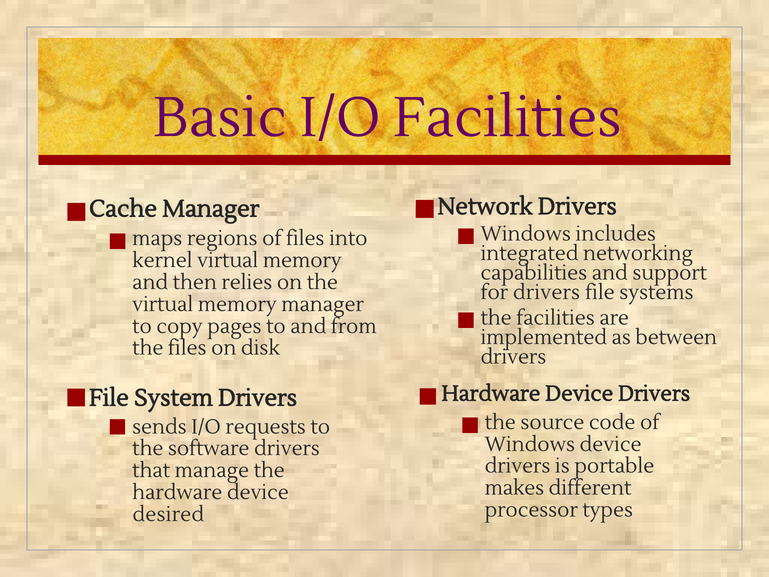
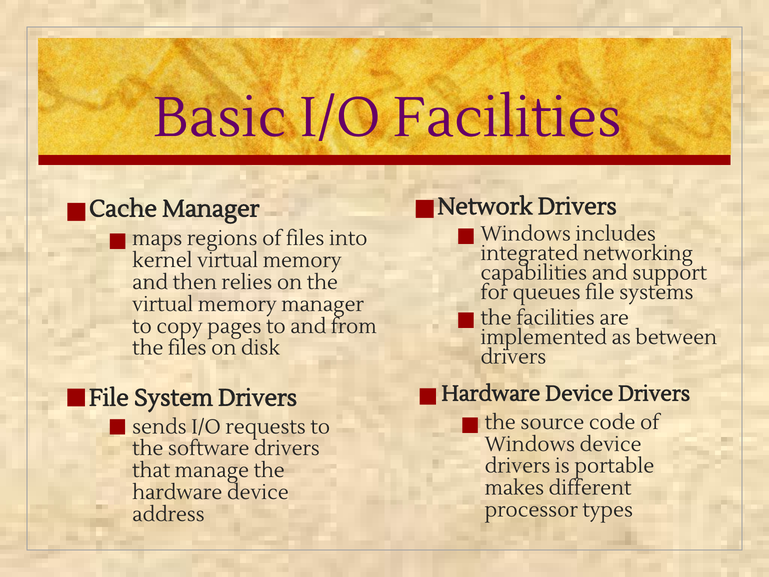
for drivers: drivers -> queues (547, 292)
desired: desired -> address (168, 514)
